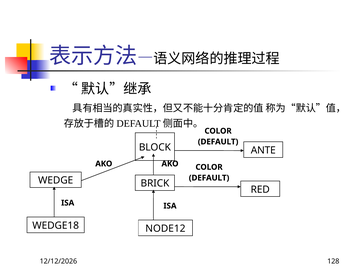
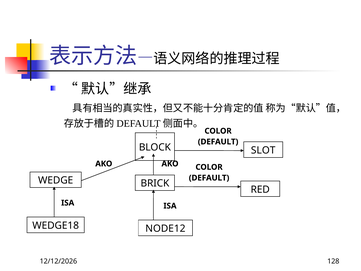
ANTE: ANTE -> SLOT (263, 150)
